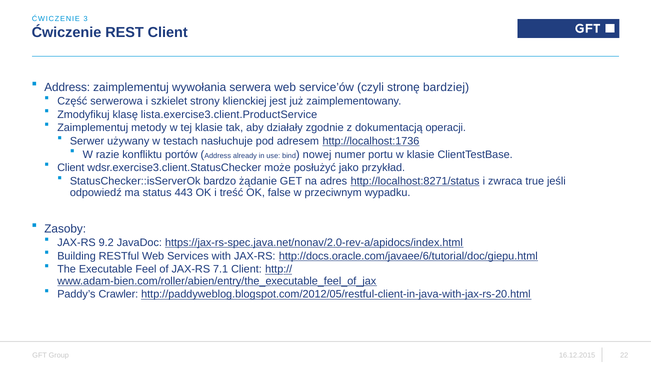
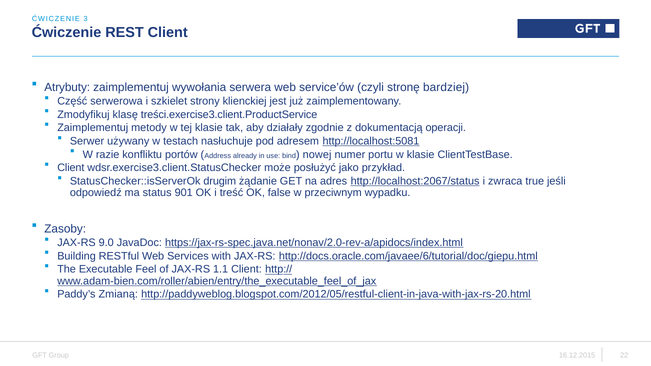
Address: Address -> Atrybuty (67, 88)
lista.exercise3.client.ProductService: lista.exercise3.client.ProductService -> treści.exercise3.client.ProductService (229, 115)
http://localhost:1736: http://localhost:1736 -> http://localhost:5081 (371, 141)
bardzo: bardzo -> drugim (220, 181)
http://localhost:8271/status: http://localhost:8271/status -> http://localhost:2067/status (415, 181)
443: 443 -> 901 (184, 193)
9.2: 9.2 -> 9.0 (106, 243)
7.1: 7.1 -> 1.1 (221, 270)
Crawler: Crawler -> Zmianą (118, 295)
